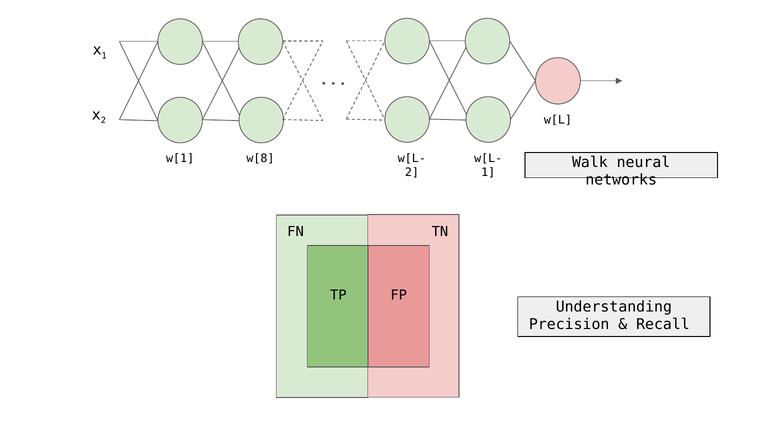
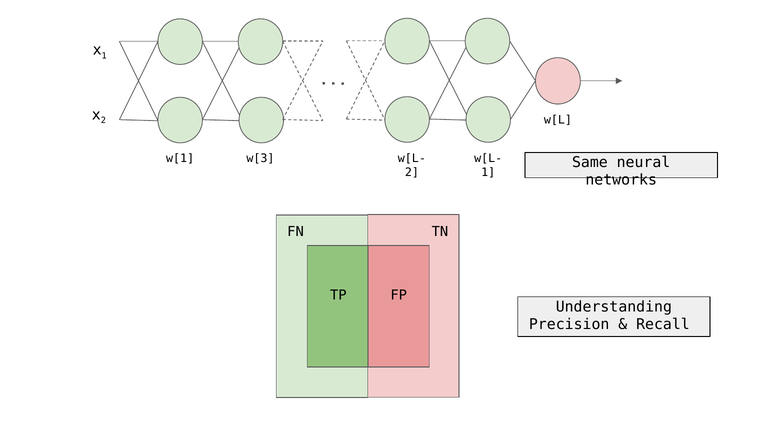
w[8: w[8 -> w[3 (260, 159)
Walk: Walk -> Same (590, 163)
